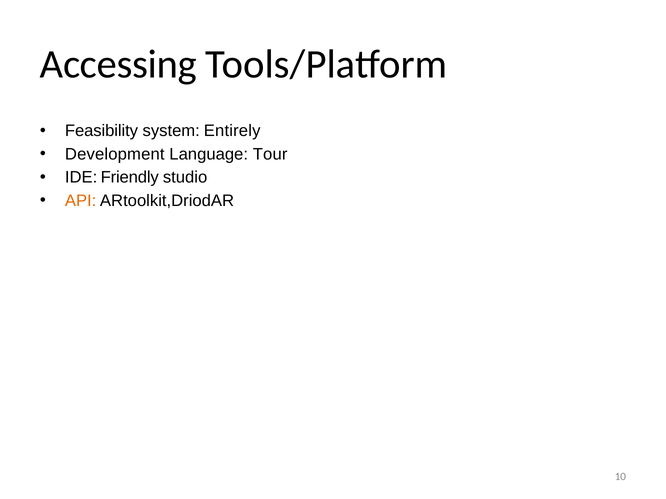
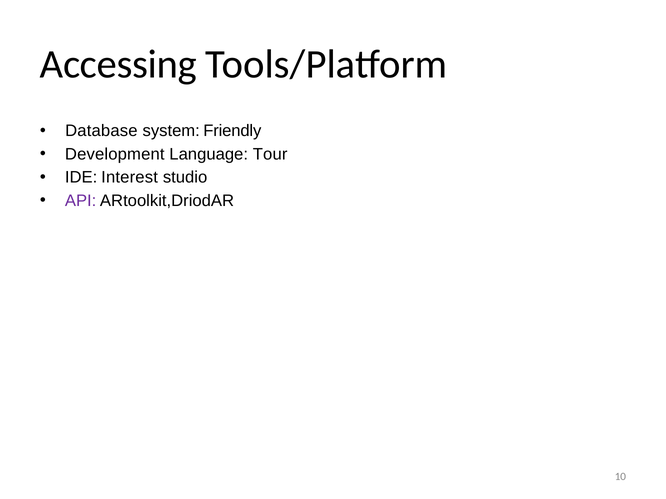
Feasibility: Feasibility -> Database (101, 131)
Entirely: Entirely -> Friendly (232, 131)
Friendly: Friendly -> Interest (130, 178)
API colour: orange -> purple (81, 201)
